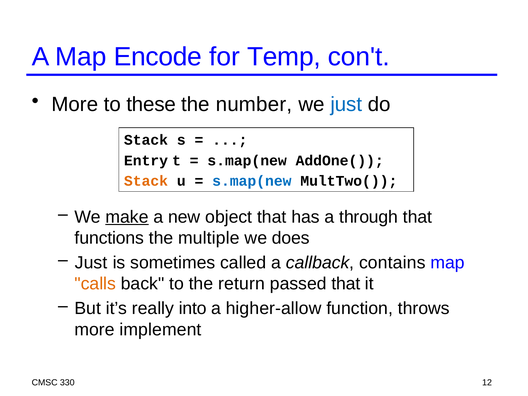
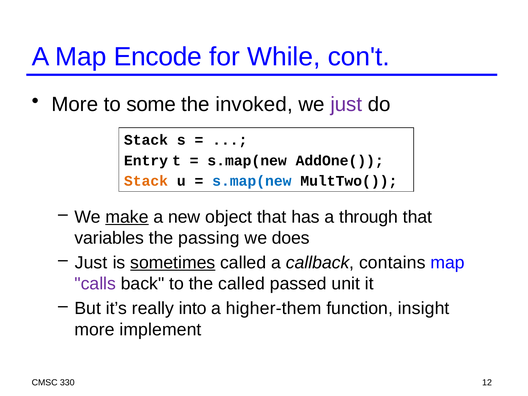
Temp: Temp -> While (284, 57)
these: these -> some (151, 104)
number: number -> invoked (254, 104)
just colour: blue -> purple (346, 104)
functions: functions -> variables (109, 238)
multiple: multiple -> passing (209, 238)
sometimes underline: none -> present (173, 263)
calls colour: orange -> purple (95, 284)
the return: return -> called (241, 284)
passed that: that -> unit (346, 284)
higher-allow: higher-allow -> higher-them (274, 308)
throws: throws -> insight (424, 308)
